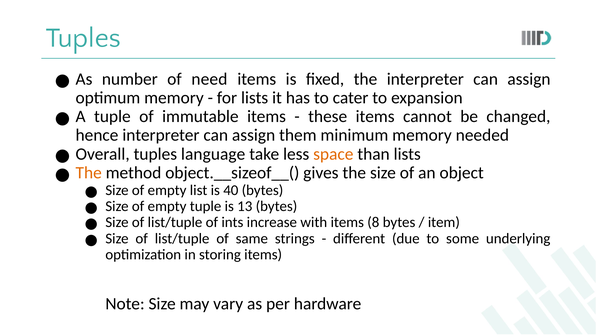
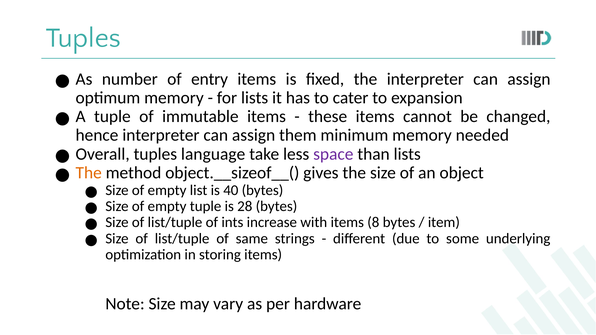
need: need -> entry (210, 79)
space colour: orange -> purple (333, 154)
13: 13 -> 28 (245, 206)
